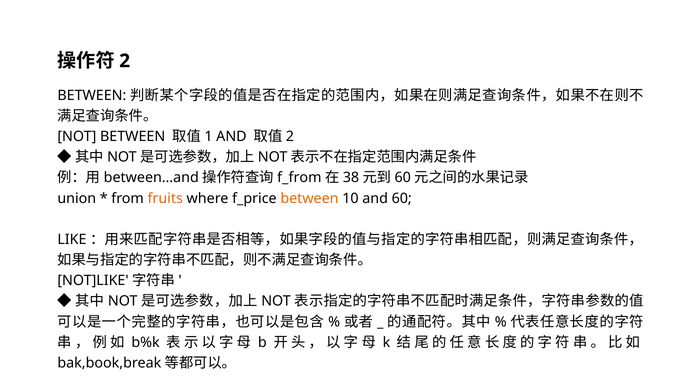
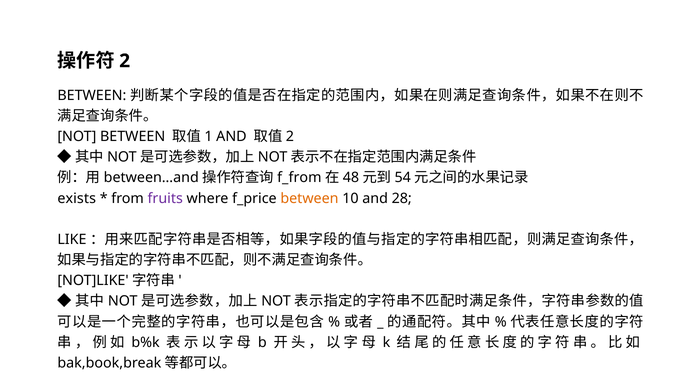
38: 38 -> 48 (351, 178)
60: 60 -> 54 (403, 178)
union: union -> exists (77, 198)
fruits colour: orange -> purple (165, 198)
and 60: 60 -> 28 (402, 198)
